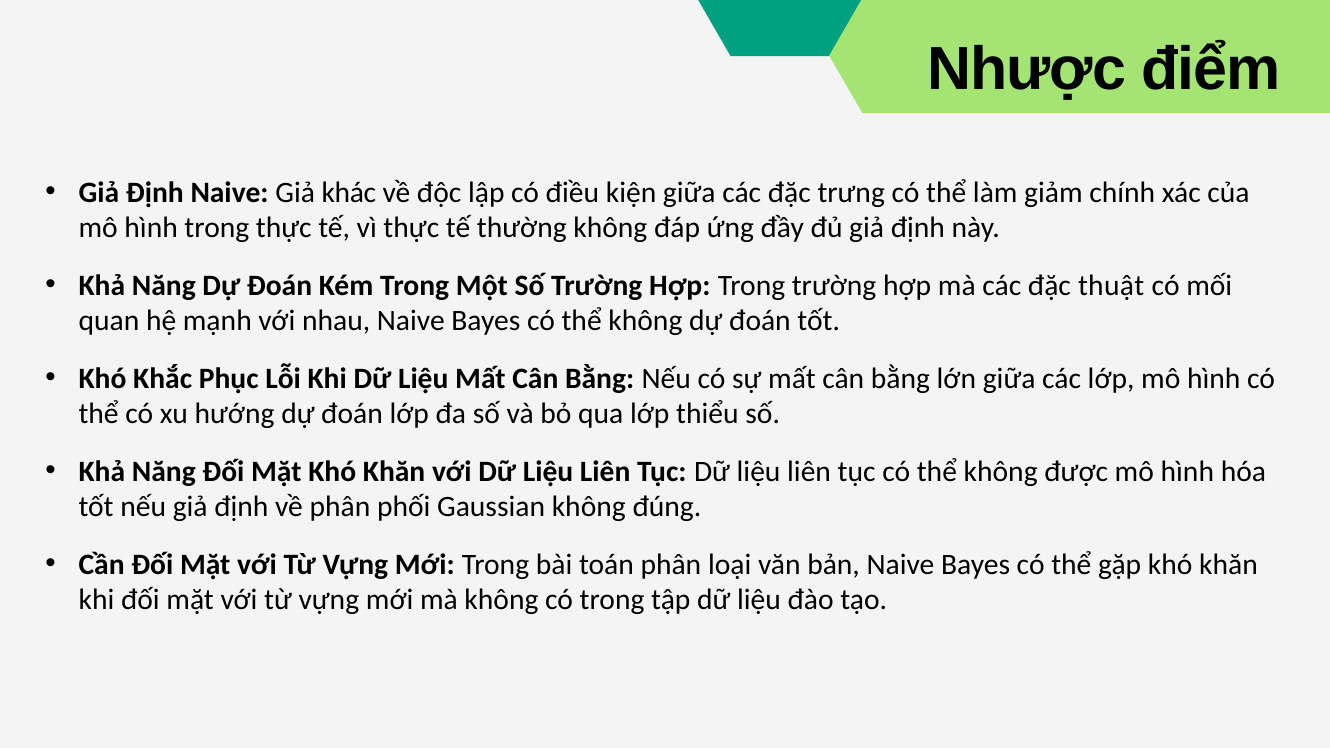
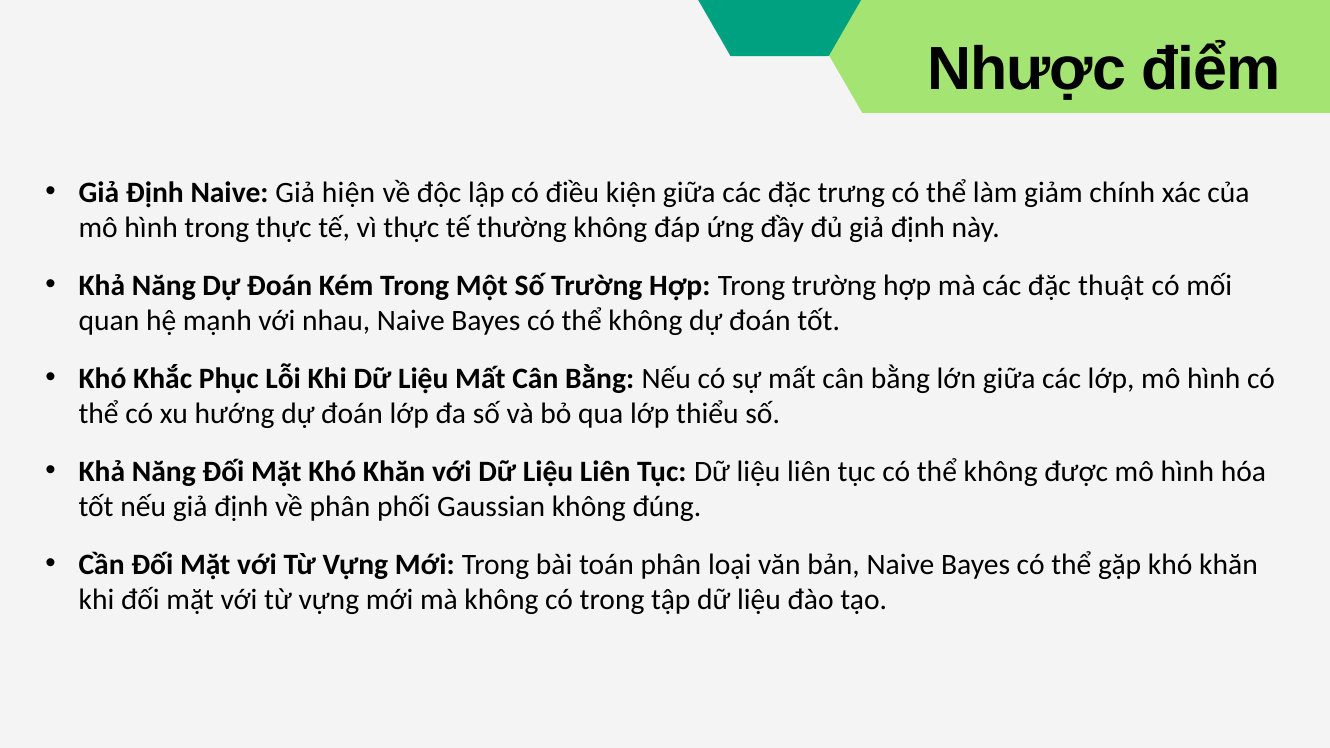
khác: khác -> hiện (349, 192)
